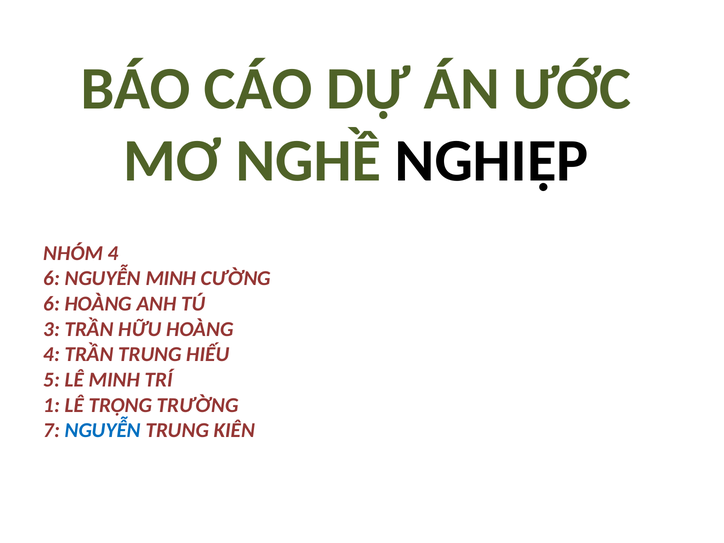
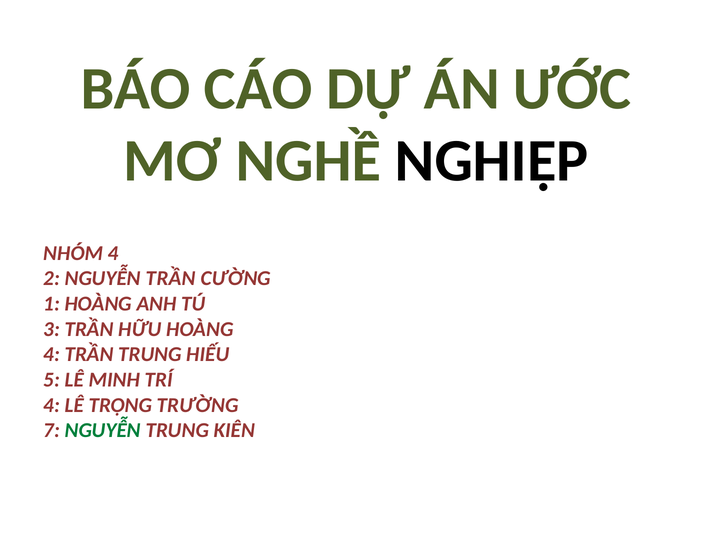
6: 6 -> 2 (52, 278)
NGUYỄN MINH: MINH -> TRẦN (171, 278)
6: 6 -> 1 (52, 304)
1: 1 -> 4 (52, 405)
NGUYỄN colour: blue -> green (103, 430)
